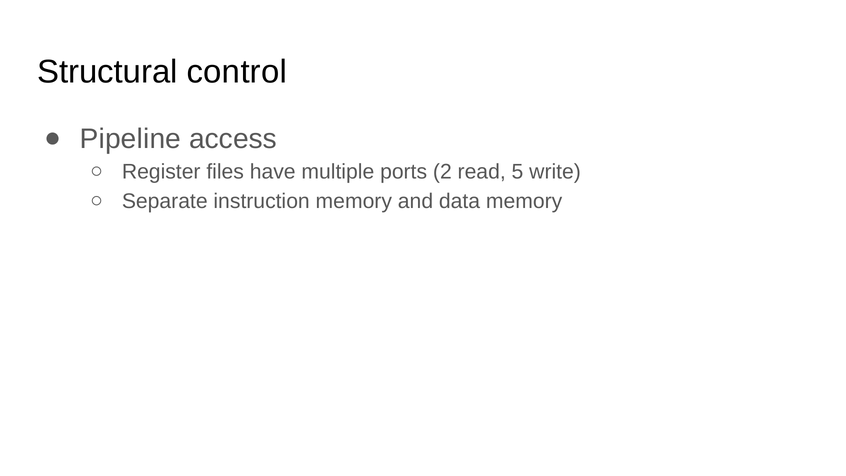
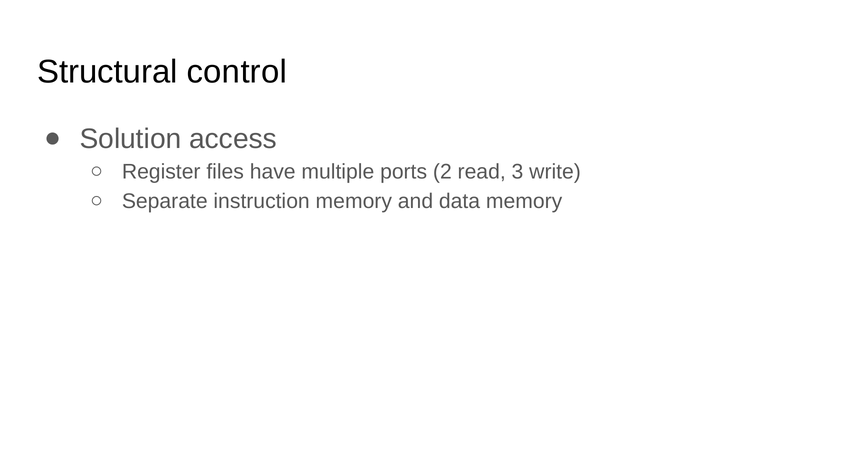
Pipeline: Pipeline -> Solution (130, 139)
5: 5 -> 3 (517, 172)
